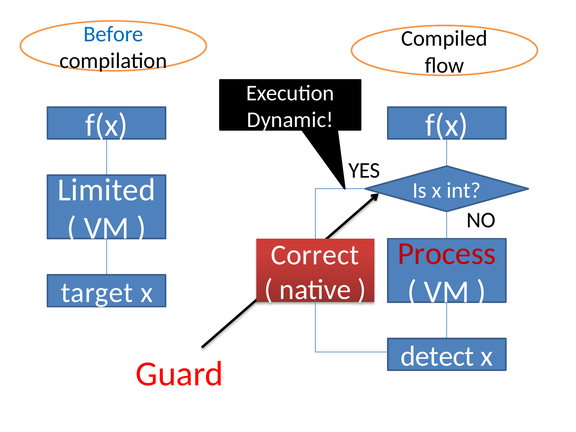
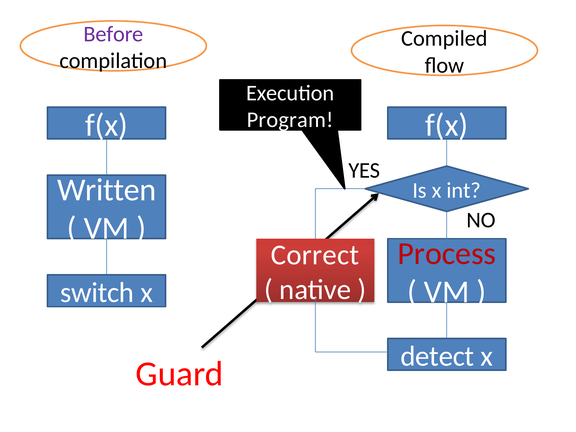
Before colour: blue -> purple (113, 34)
Dynamic: Dynamic -> Program (290, 120)
Limited: Limited -> Written (107, 190)
target: target -> switch (97, 293)
